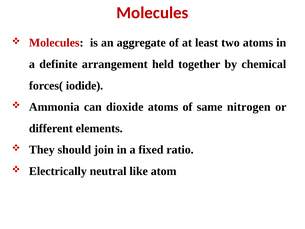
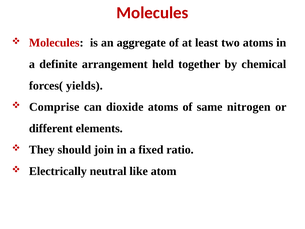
iodide: iodide -> yields (84, 86)
Ammonia: Ammonia -> Comprise (54, 107)
